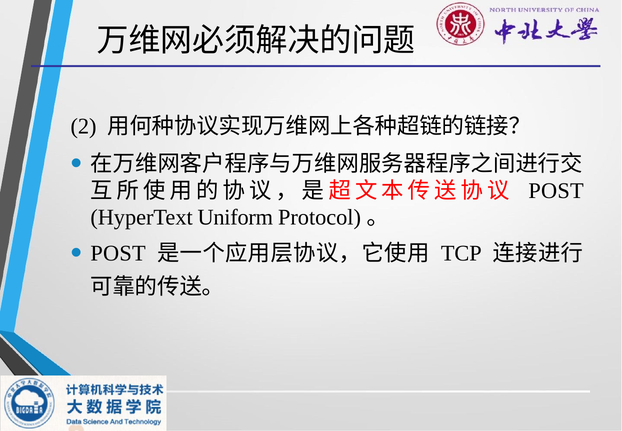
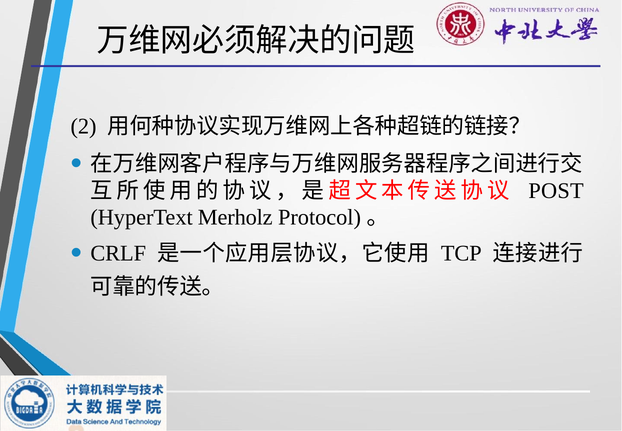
Uniform: Uniform -> Merholz (235, 217)
POST: POST -> CRLF (118, 253)
